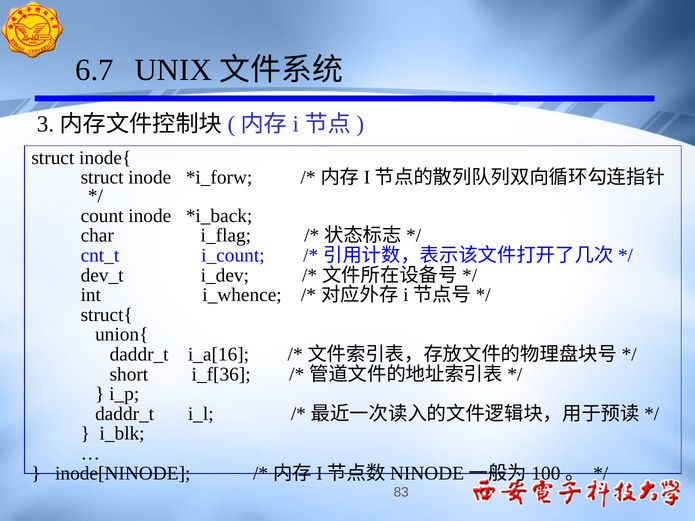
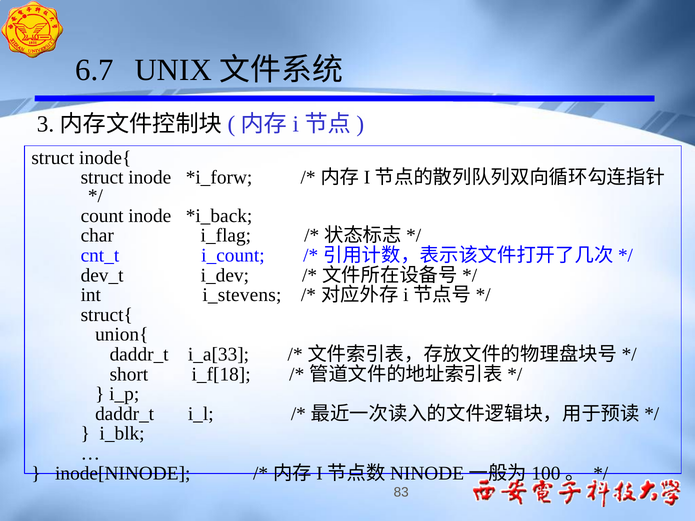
i_whence: i_whence -> i_stevens (242, 295)
i_a[16: i_a[16 -> i_a[33 (219, 355)
i_f[36: i_f[36 -> i_f[18 (221, 374)
